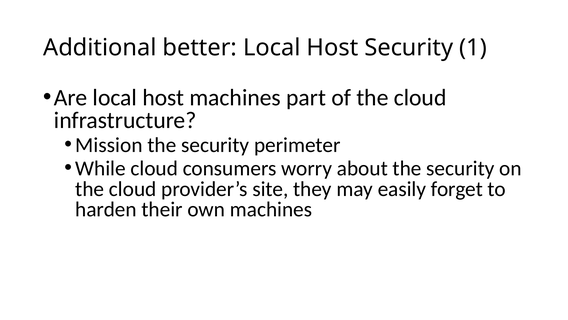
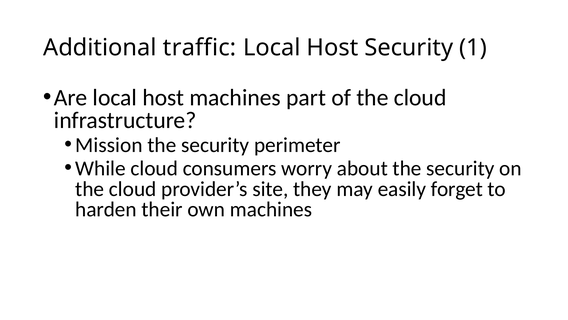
better: better -> traffic (200, 48)
